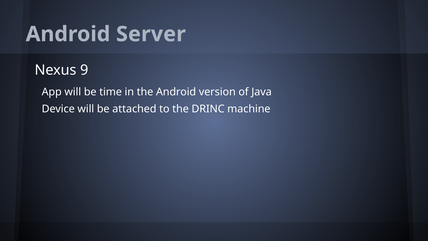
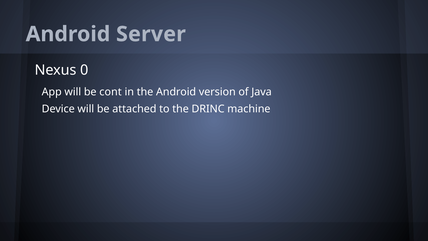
9: 9 -> 0 (84, 70)
time: time -> cont (111, 92)
